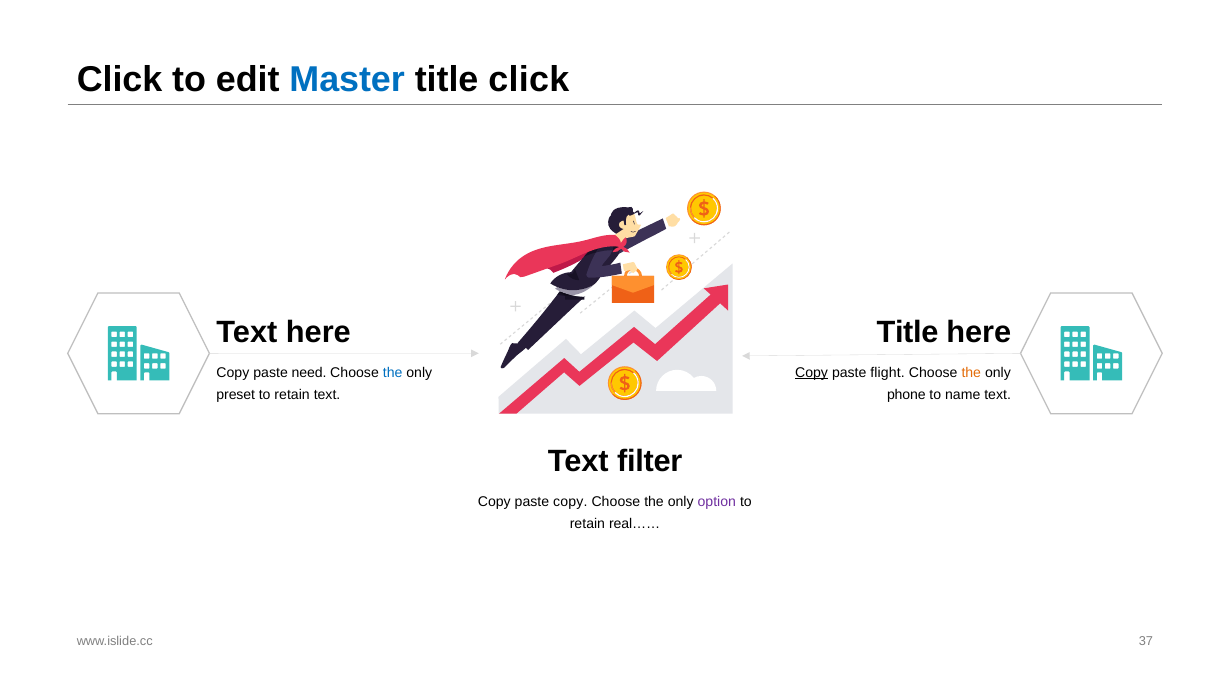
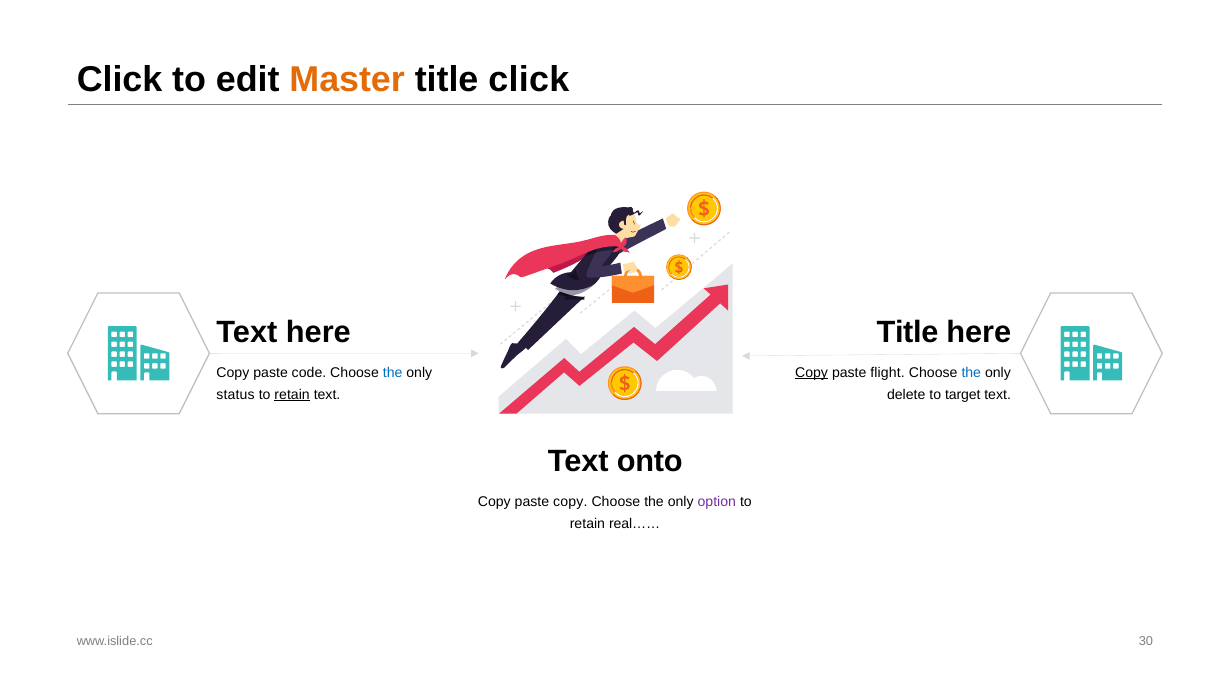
Master colour: blue -> orange (347, 80)
need: need -> code (309, 373)
the colour: orange -> blue (971, 373)
preset: preset -> status (236, 395)
retain underline: none -> present (292, 395)
phone: phone -> delete (906, 395)
name: name -> target (963, 395)
filter: filter -> onto (650, 461)
37: 37 -> 30 (1146, 641)
